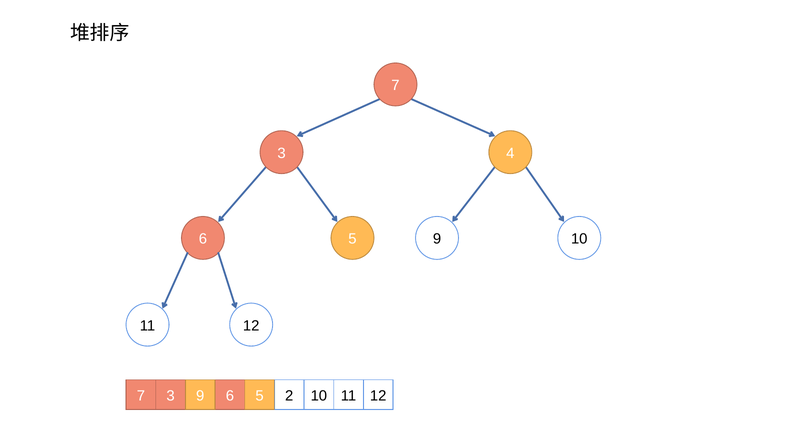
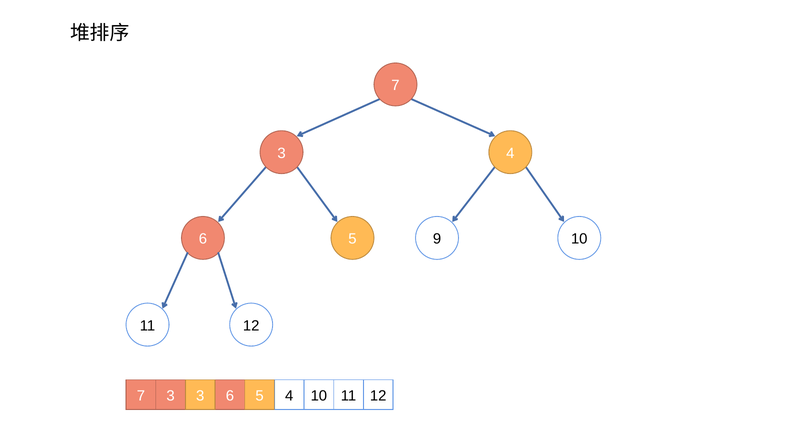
3 9: 9 -> 3 (200, 396)
7 2: 2 -> 4 (289, 396)
